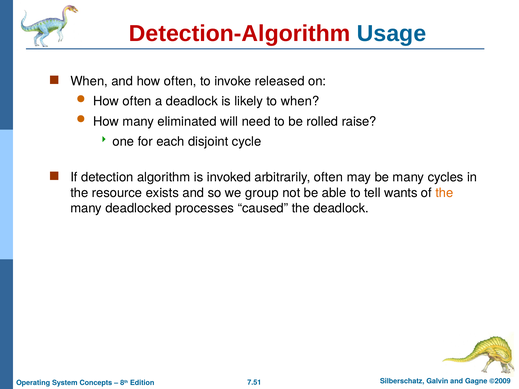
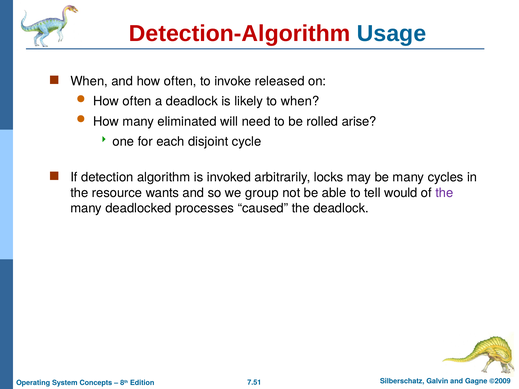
raise: raise -> arise (359, 122)
arbitrarily often: often -> locks (329, 177)
exists: exists -> wants (162, 193)
wants: wants -> would (401, 193)
the colour: orange -> purple (444, 193)
